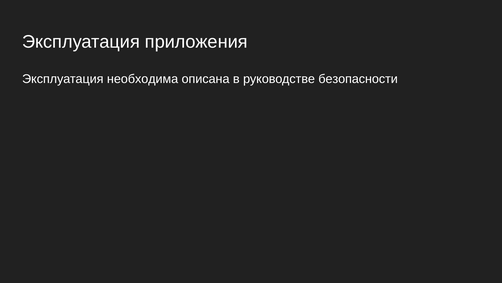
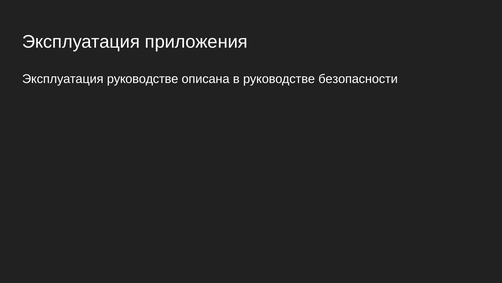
Эксплуатация необходима: необходима -> руководстве (143, 79)
